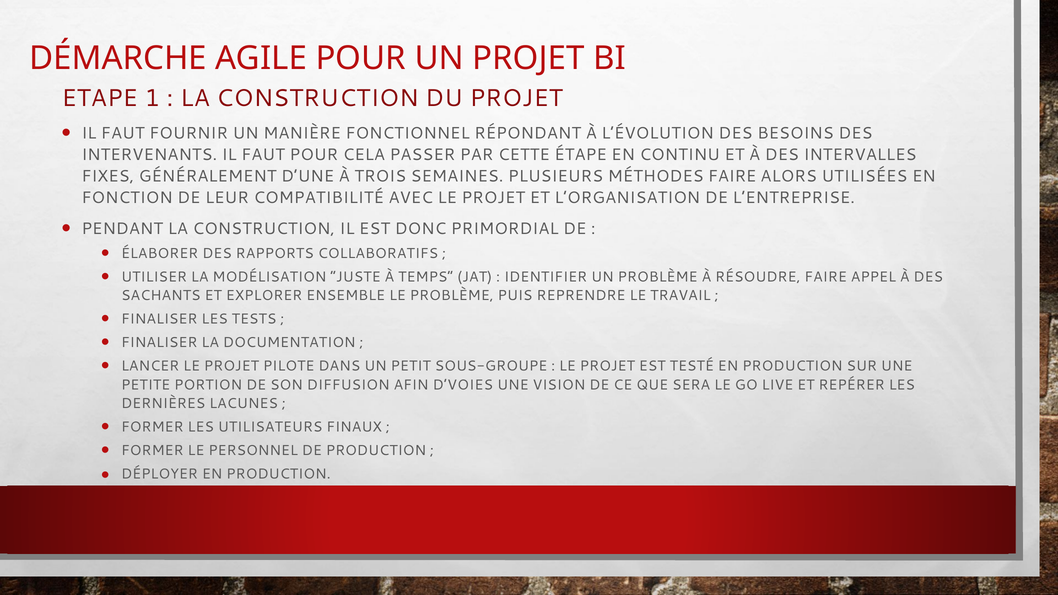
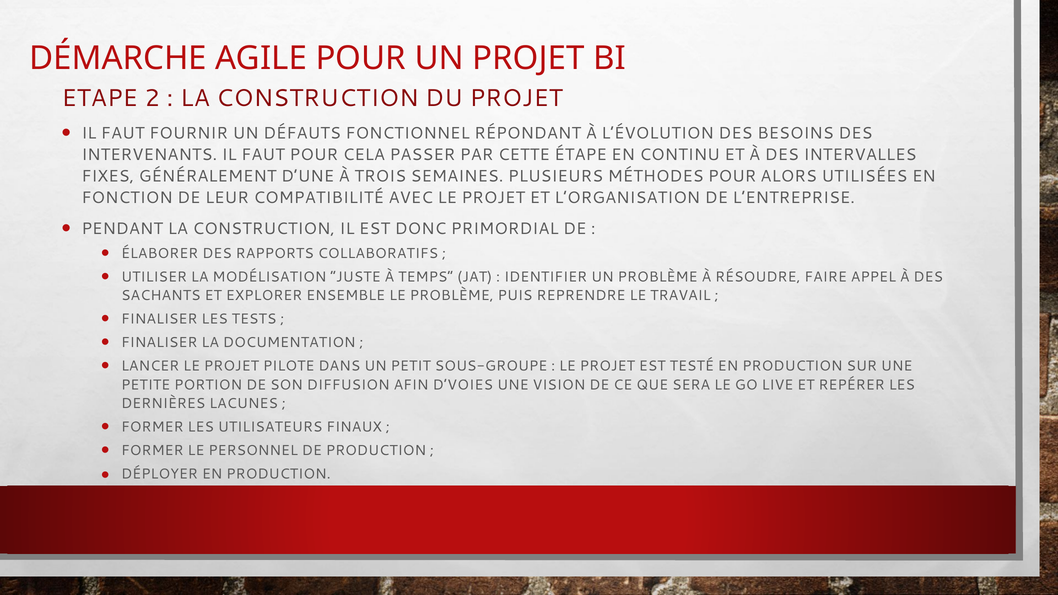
1: 1 -> 2 (152, 98)
MANIÈRE: MANIÈRE -> DÉFAUTS (302, 133)
MÉTHODES FAIRE: FAIRE -> POUR (732, 176)
